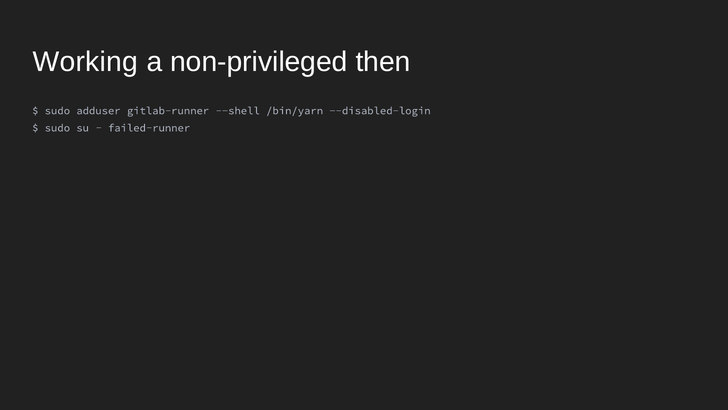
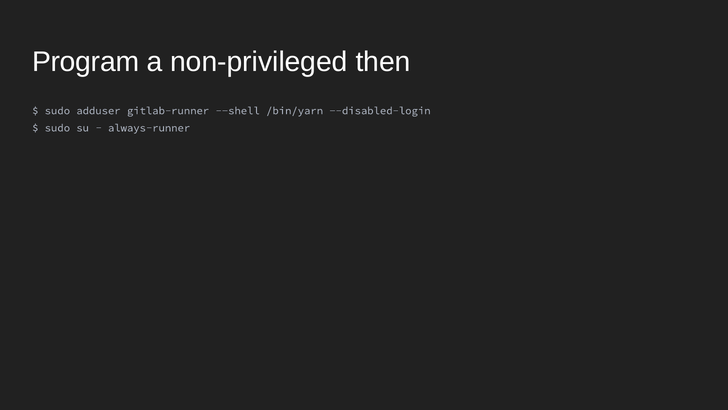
Working: Working -> Program (86, 62)
failed-runner: failed-runner -> always-runner (149, 128)
